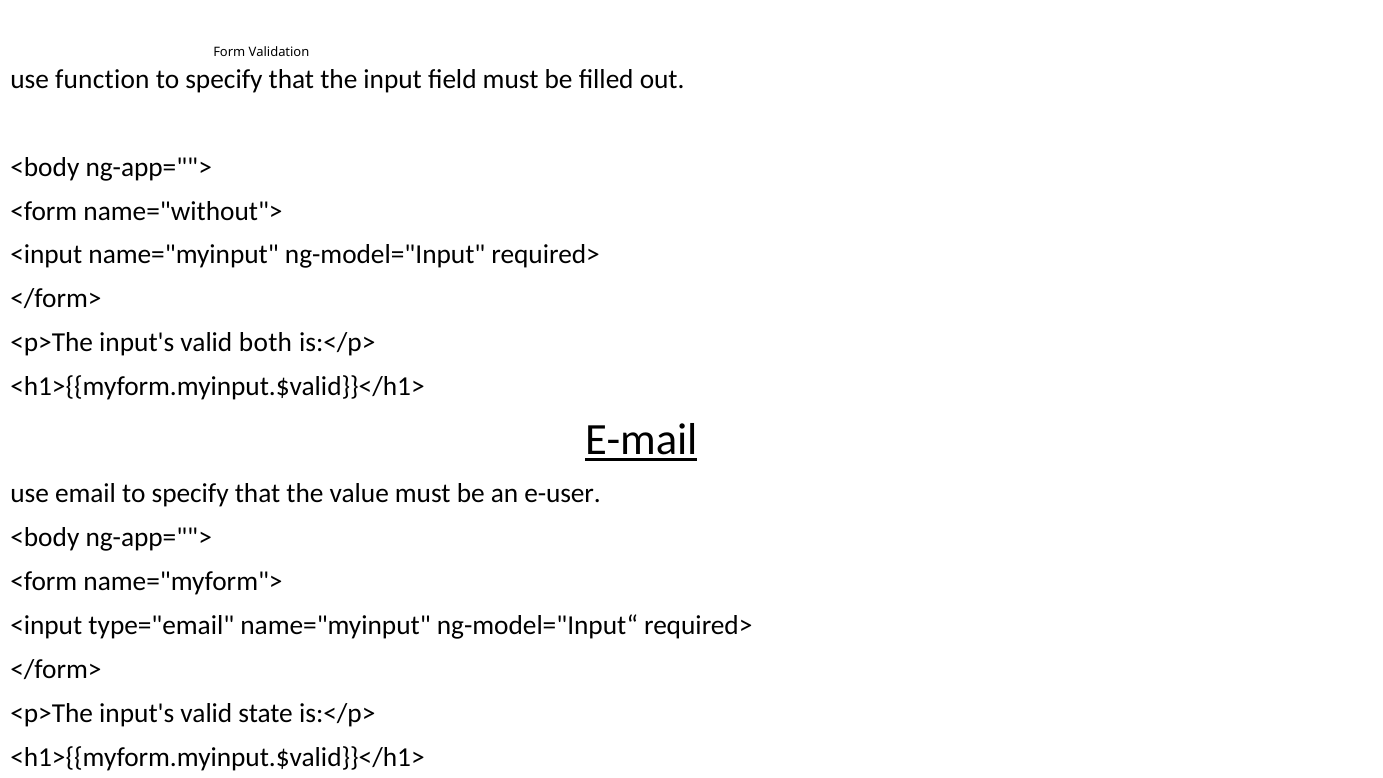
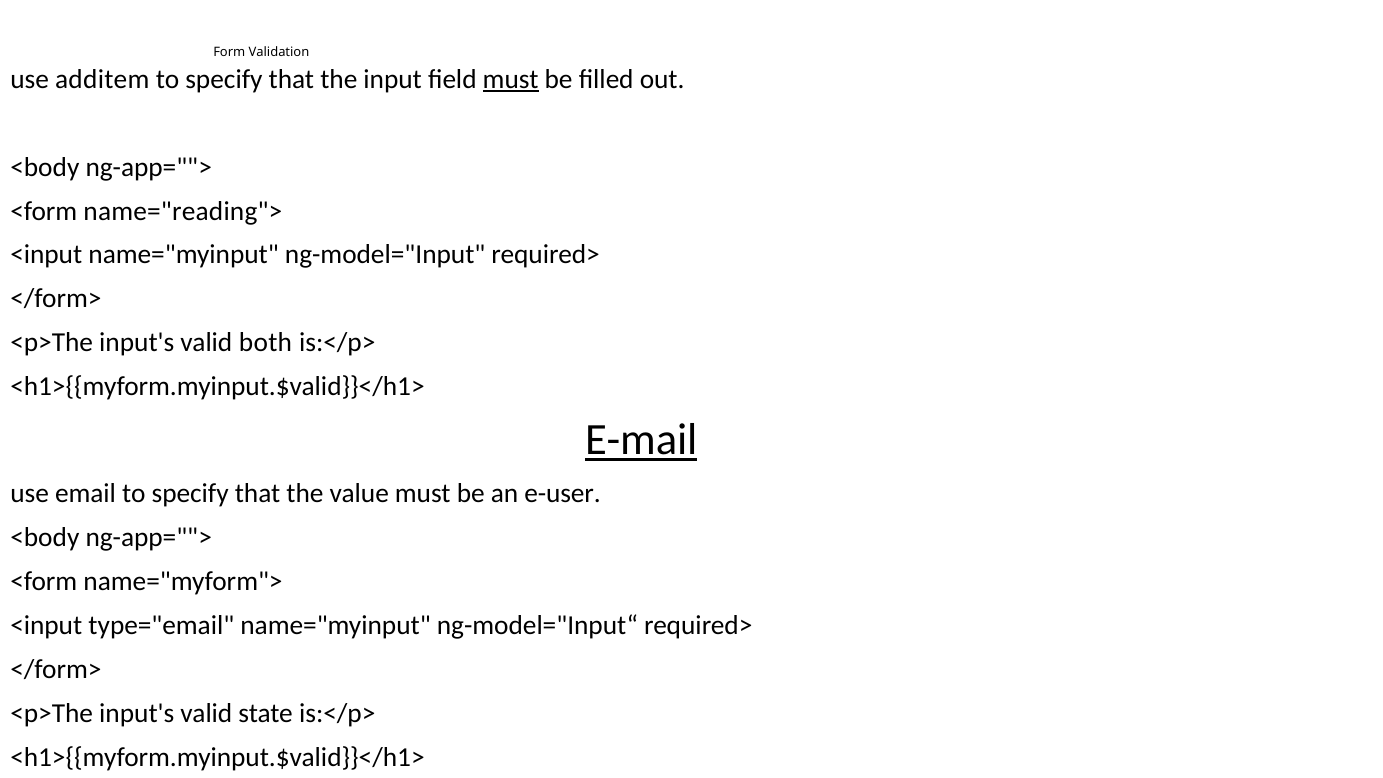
function: function -> additem (102, 79)
must underline: none -> present (511, 79)
name="without">: name="without"> -> name="reading"> (183, 211)
